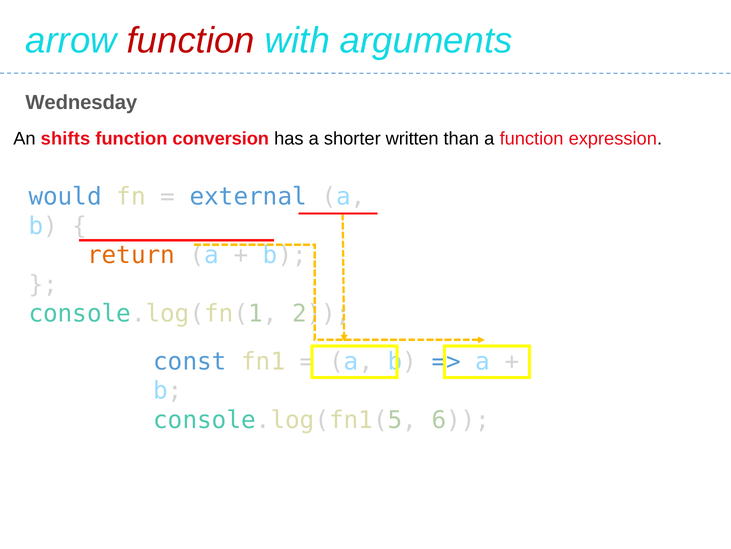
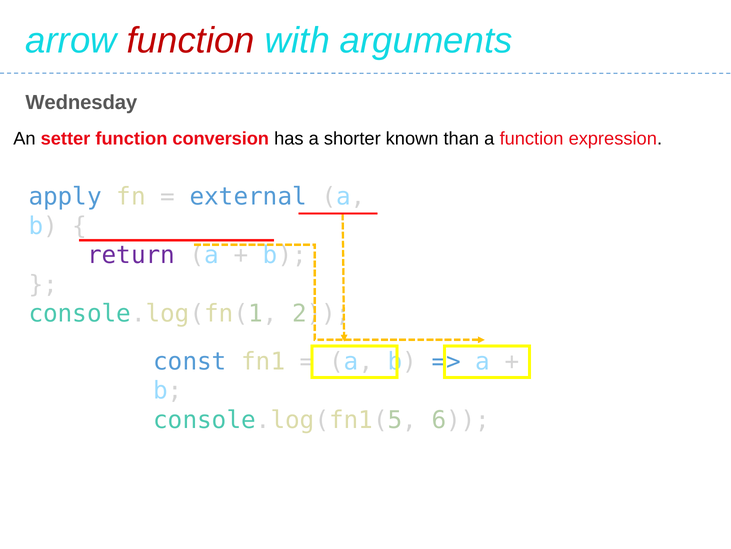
shifts: shifts -> setter (66, 139)
written: written -> known (412, 139)
would: would -> apply (65, 197)
return colour: orange -> purple (131, 255)
